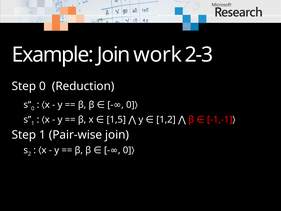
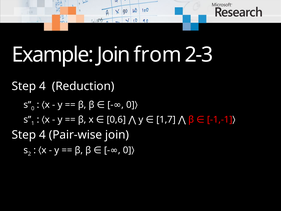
work: work -> from (158, 55)
0: 0 -> 4 (43, 86)
1,5: 1,5 -> 0,6 (116, 120)
1,2: 1,2 -> 1,7 (166, 120)
1: 1 -> 4 (43, 135)
